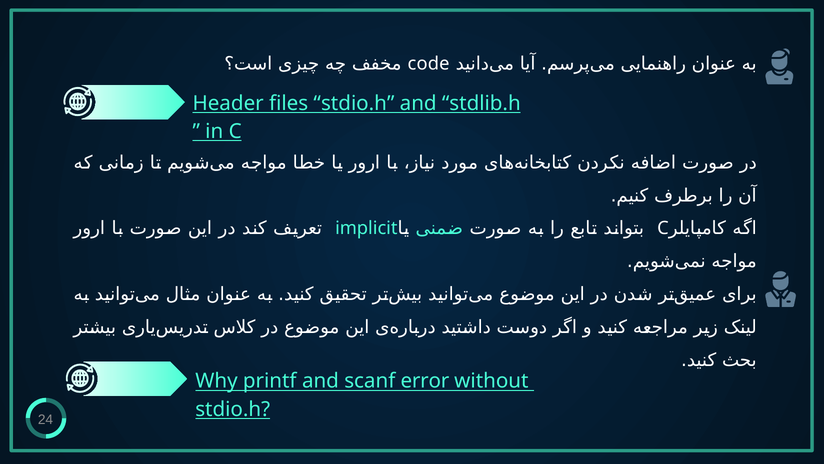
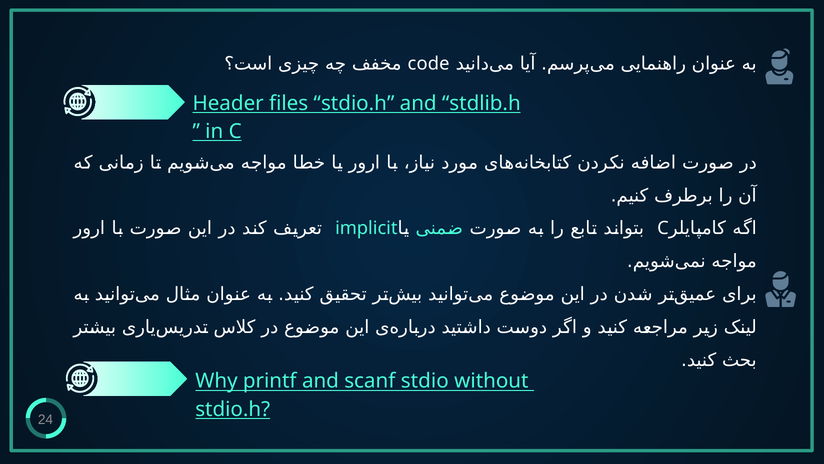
error: error -> stdio (425, 381)
